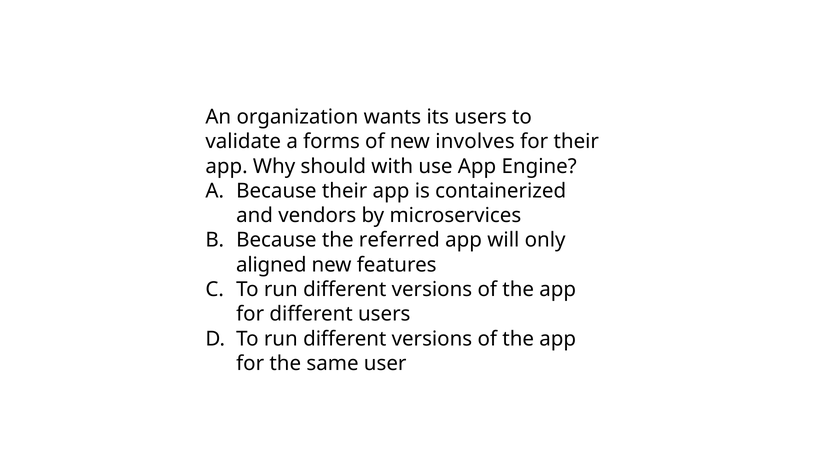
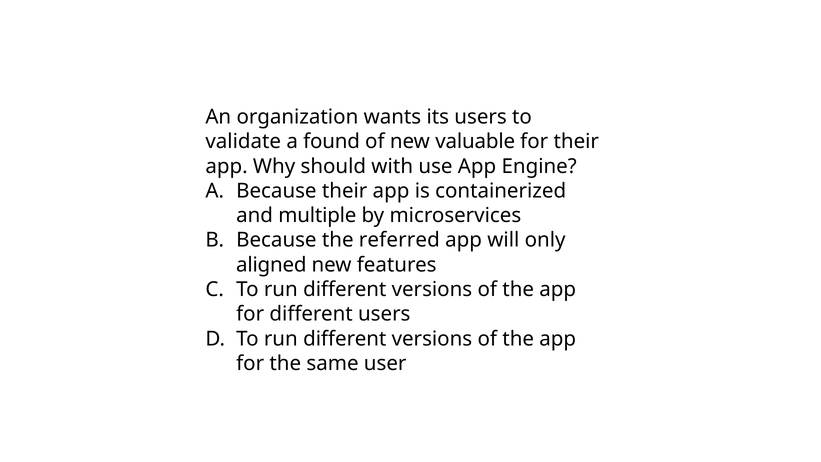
forms: forms -> found (332, 142)
involves: involves -> valuable (475, 142)
vendors: vendors -> multiple (317, 215)
